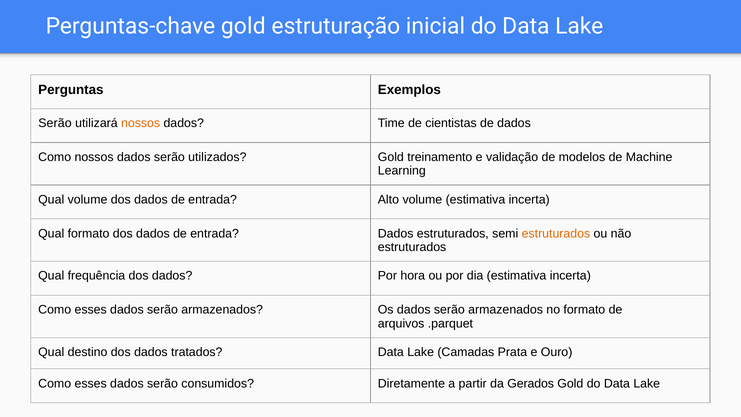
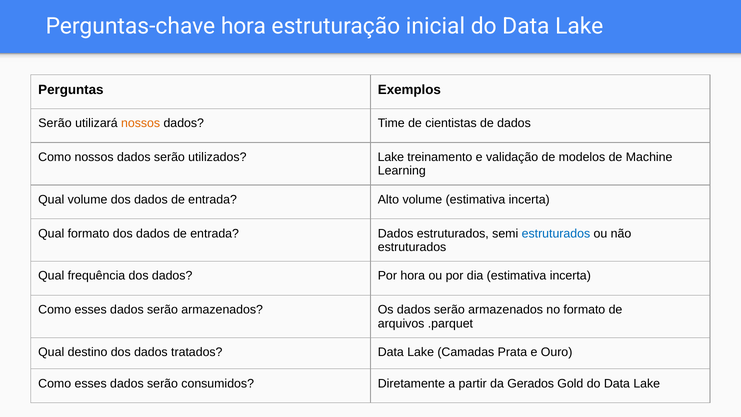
Perguntas-chave gold: gold -> hora (243, 26)
utilizados Gold: Gold -> Lake (391, 157)
estruturados colour: orange -> blue (556, 233)
